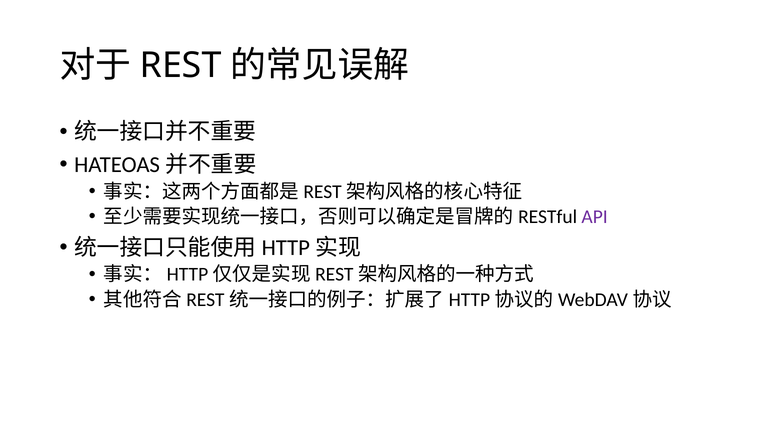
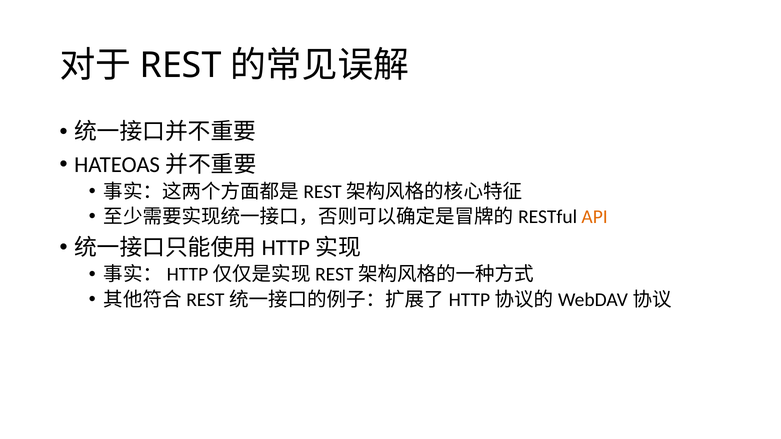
API colour: purple -> orange (595, 217)
